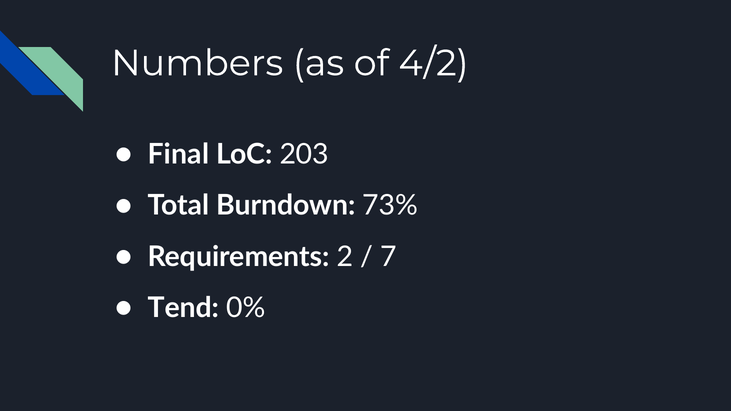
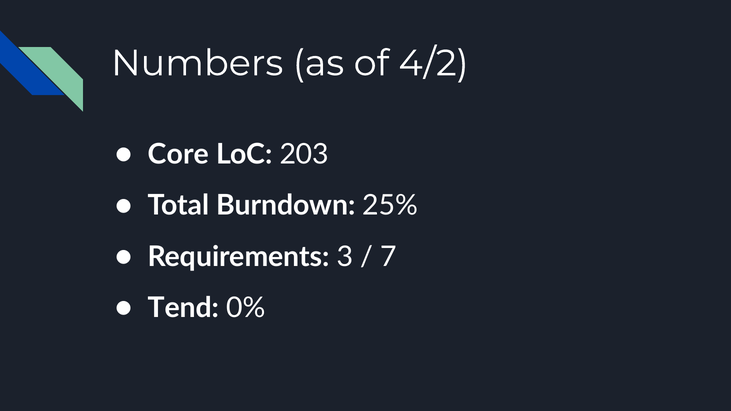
Final: Final -> Core (178, 154)
73%: 73% -> 25% (390, 206)
2: 2 -> 3 (345, 257)
